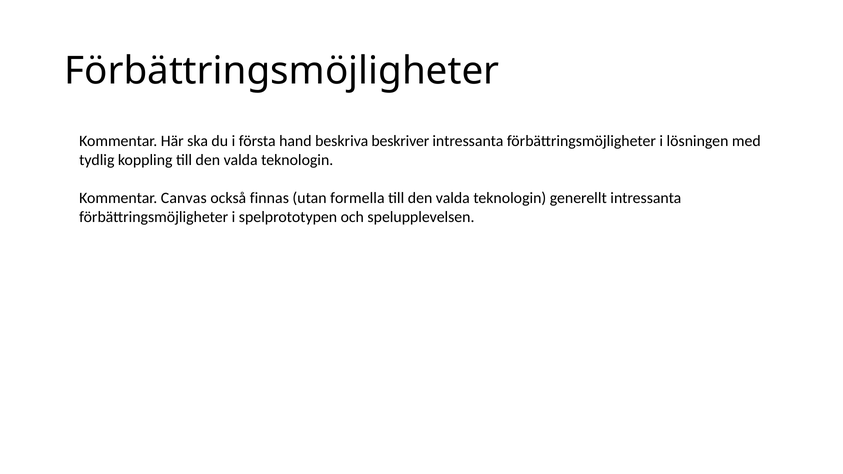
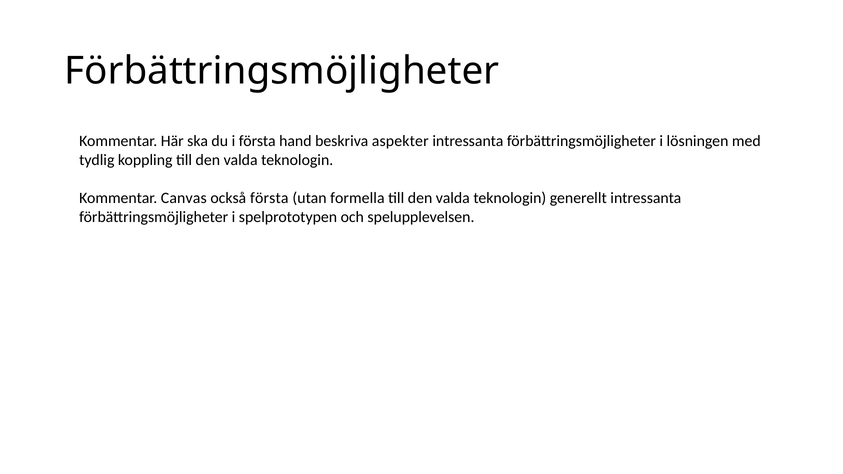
beskriver: beskriver -> aspekter (400, 141)
också finnas: finnas -> första (269, 198)
